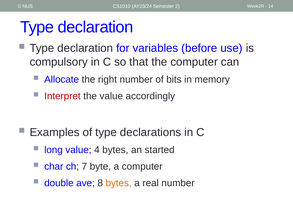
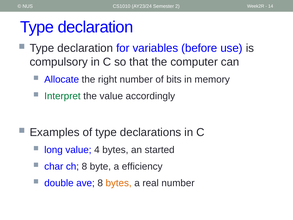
Interpret colour: red -> green (62, 96)
ch 7: 7 -> 8 (84, 166)
a computer: computer -> efficiency (142, 166)
